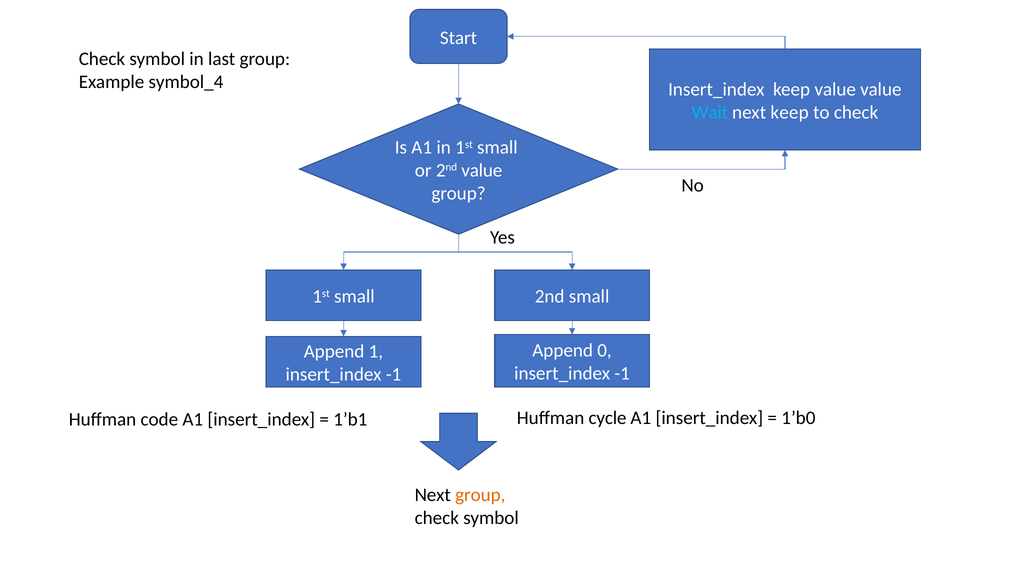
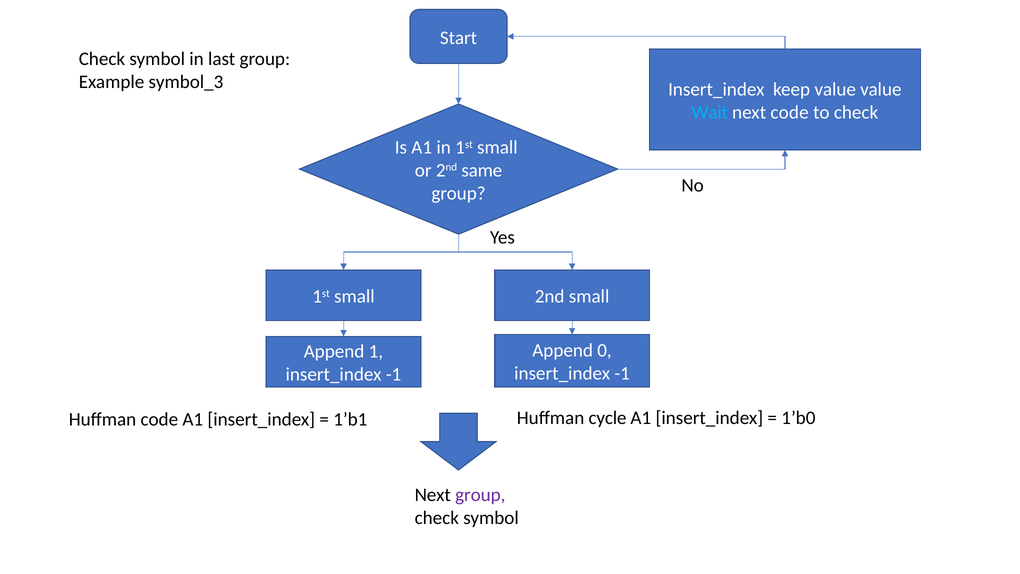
symbol_4: symbol_4 -> symbol_3 (186, 82)
next keep: keep -> code (790, 112)
2nd value: value -> same (482, 170)
group colour: orange -> purple (480, 495)
